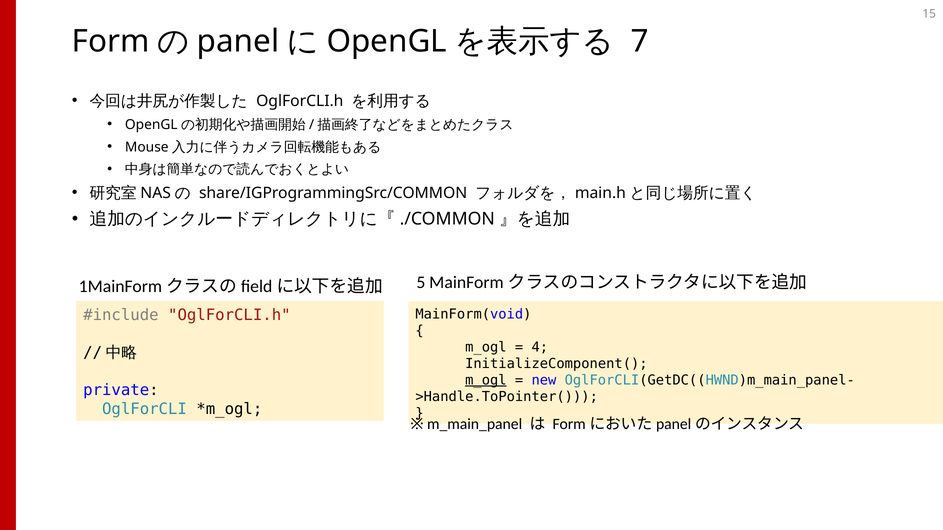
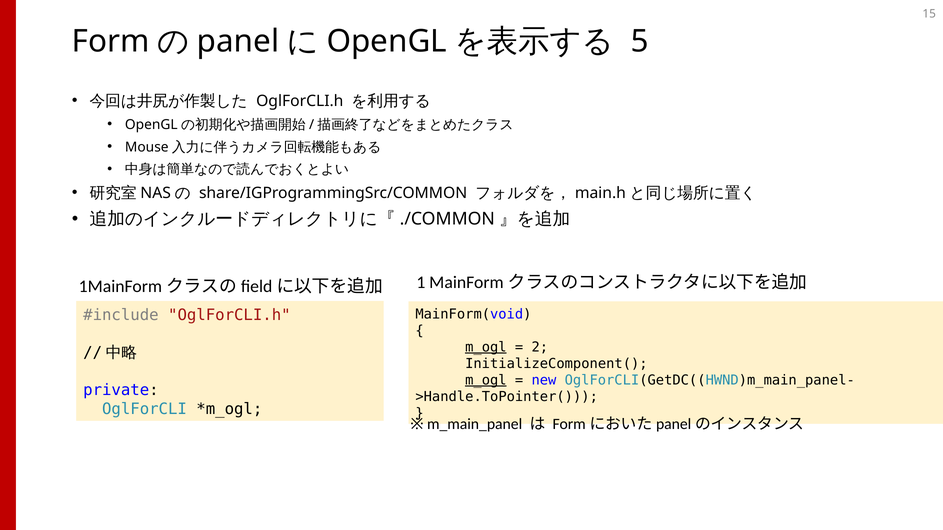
7: 7 -> 5 (640, 41)
5: 5 -> 1 (421, 283)
m_ogl underline: none -> present (486, 347)
4: 4 -> 2 (540, 347)
